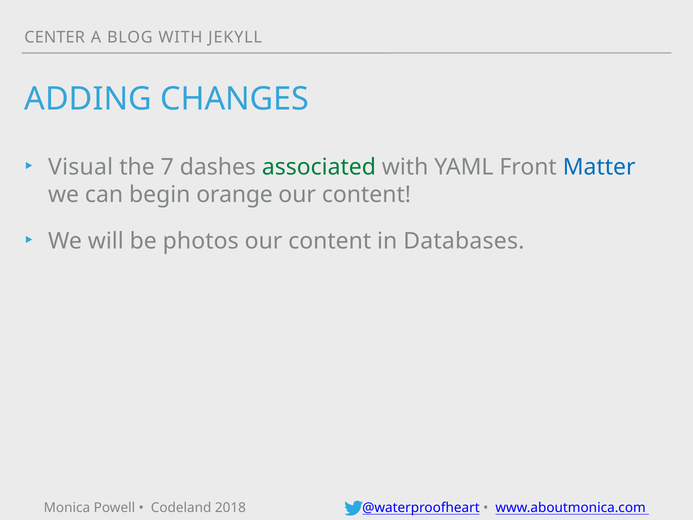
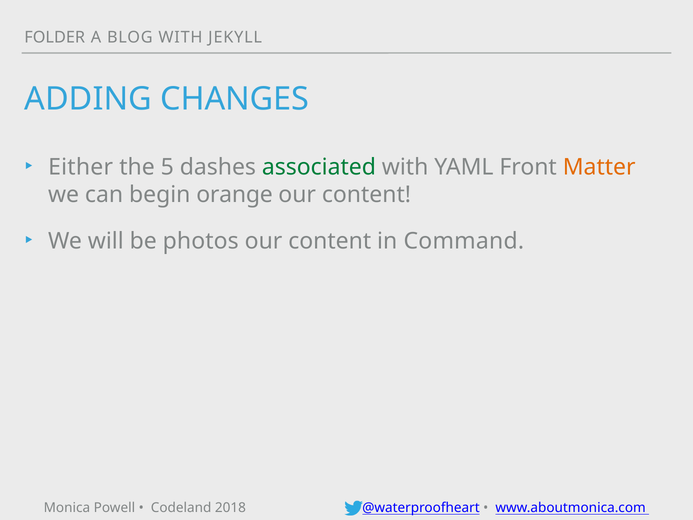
CENTER: CENTER -> FOLDER (55, 38)
Visual: Visual -> Either (81, 167)
7: 7 -> 5 (167, 167)
Matter colour: blue -> orange (599, 167)
Databases: Databases -> Command (464, 241)
